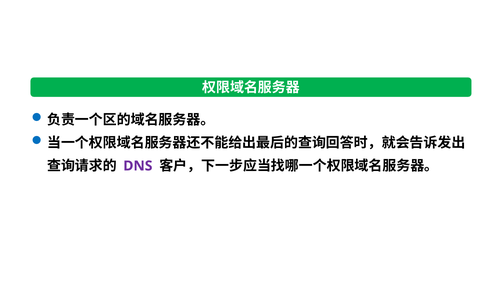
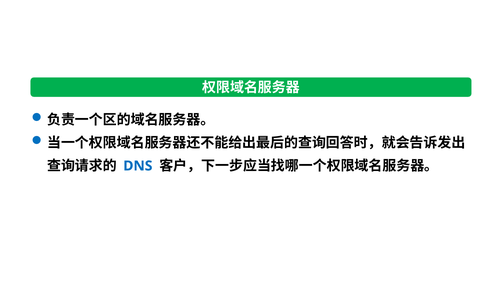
DNS colour: purple -> blue (138, 166)
